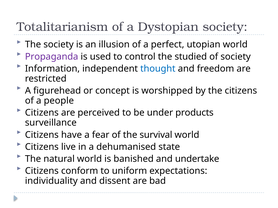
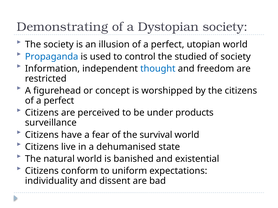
Totalitarianism: Totalitarianism -> Demonstrating (62, 27)
Propaganda colour: purple -> blue (52, 57)
people: people -> perfect (59, 101)
undertake: undertake -> existential (197, 159)
